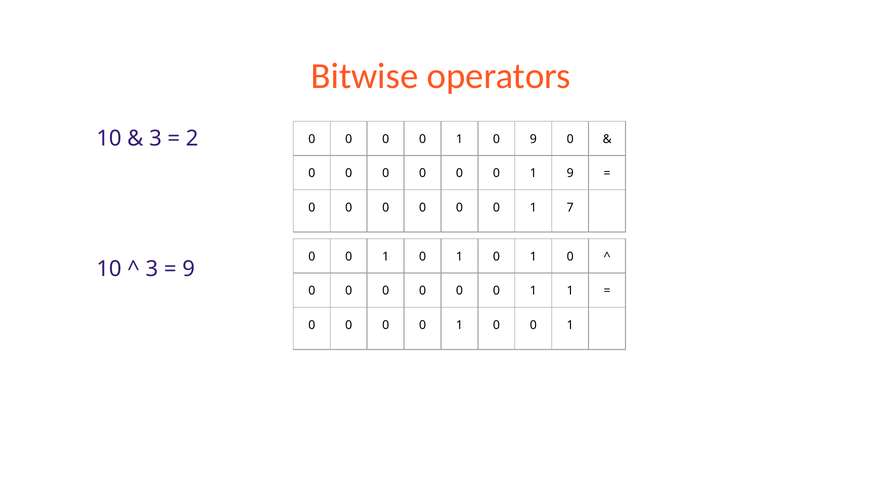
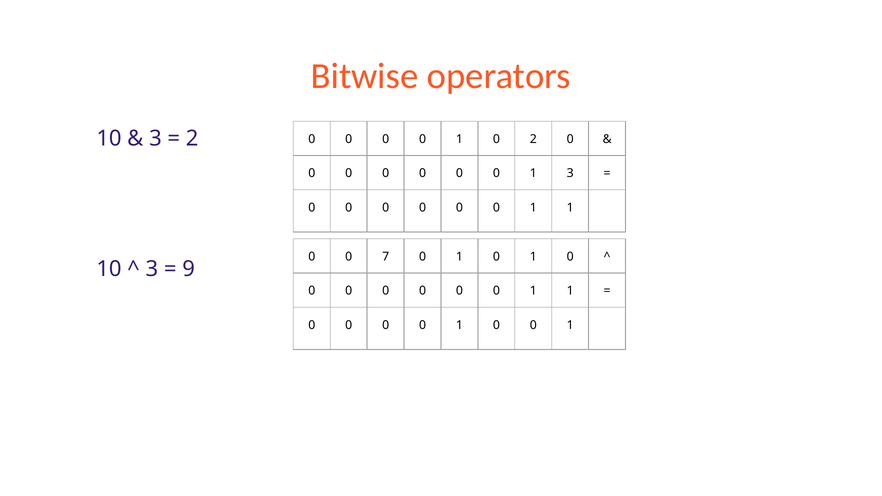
0 9: 9 -> 2 (533, 139)
1 9: 9 -> 3 (570, 173)
7: 7 -> 1 (570, 208)
1: 1 -> 7 (386, 257)
